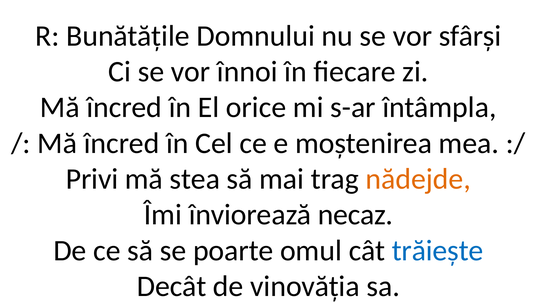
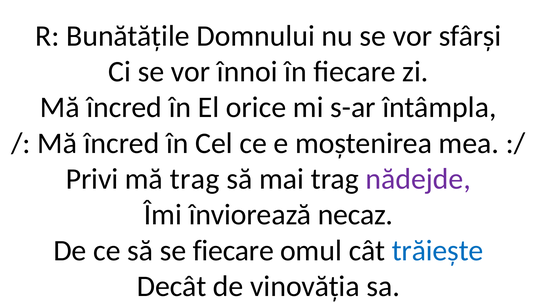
mă stea: stea -> trag (195, 179)
nădejde colour: orange -> purple (418, 179)
se poarte: poarte -> fiecare (233, 251)
